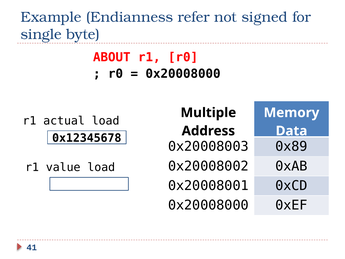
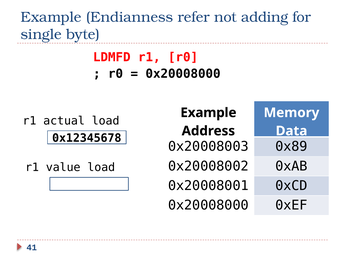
signed: signed -> adding (265, 17)
ABOUT: ABOUT -> LDMFD (112, 57)
Multiple: Multiple -> Example (208, 113)
